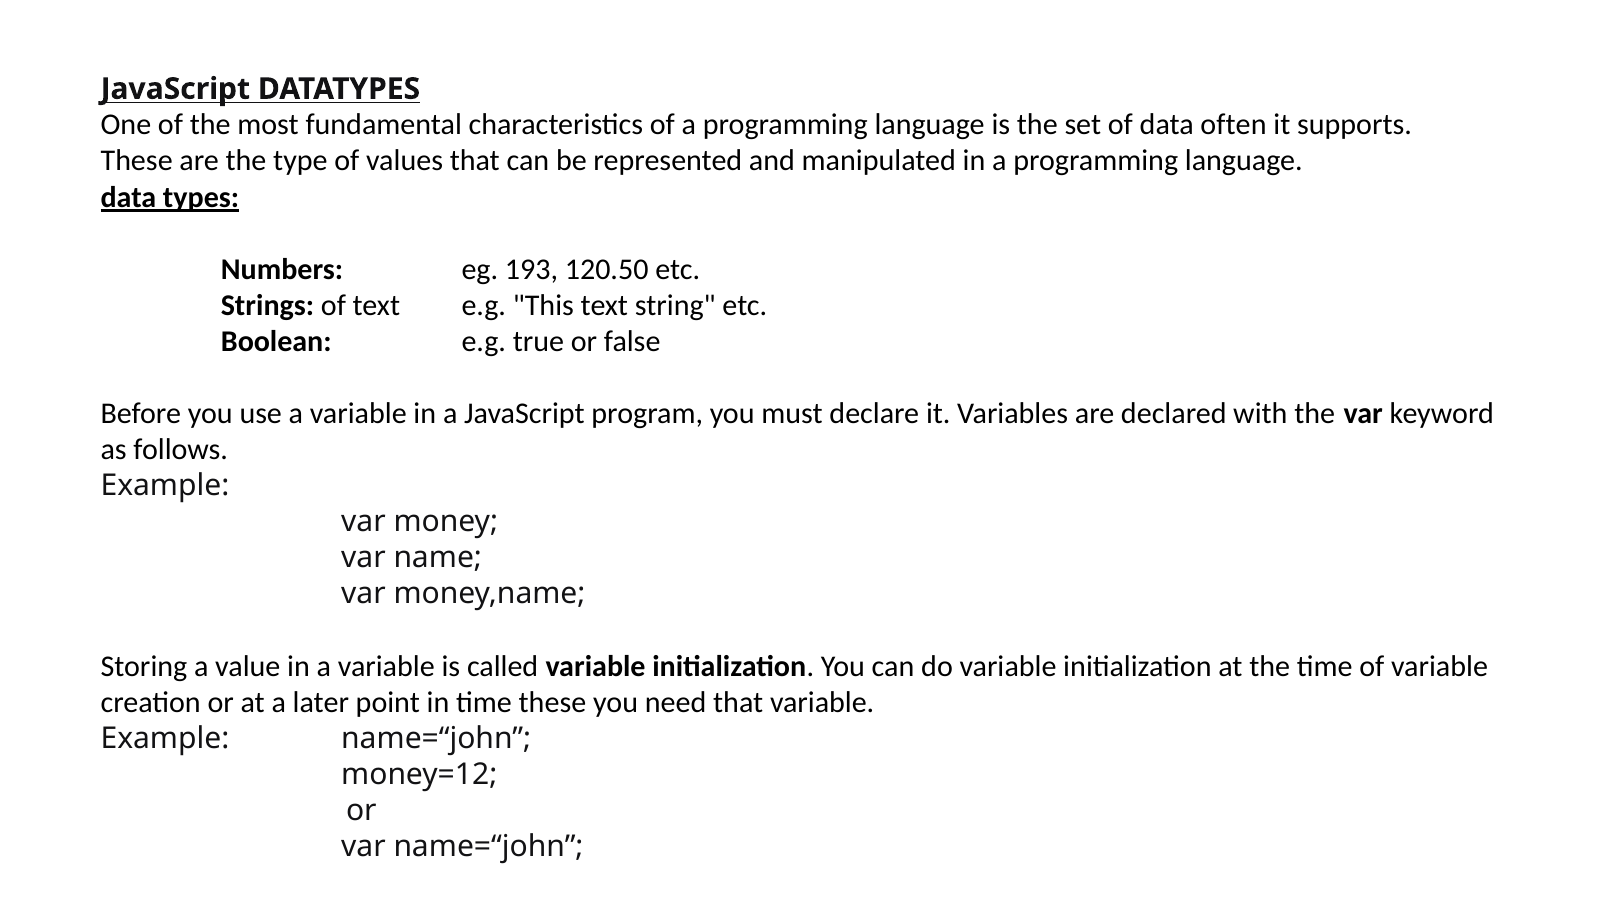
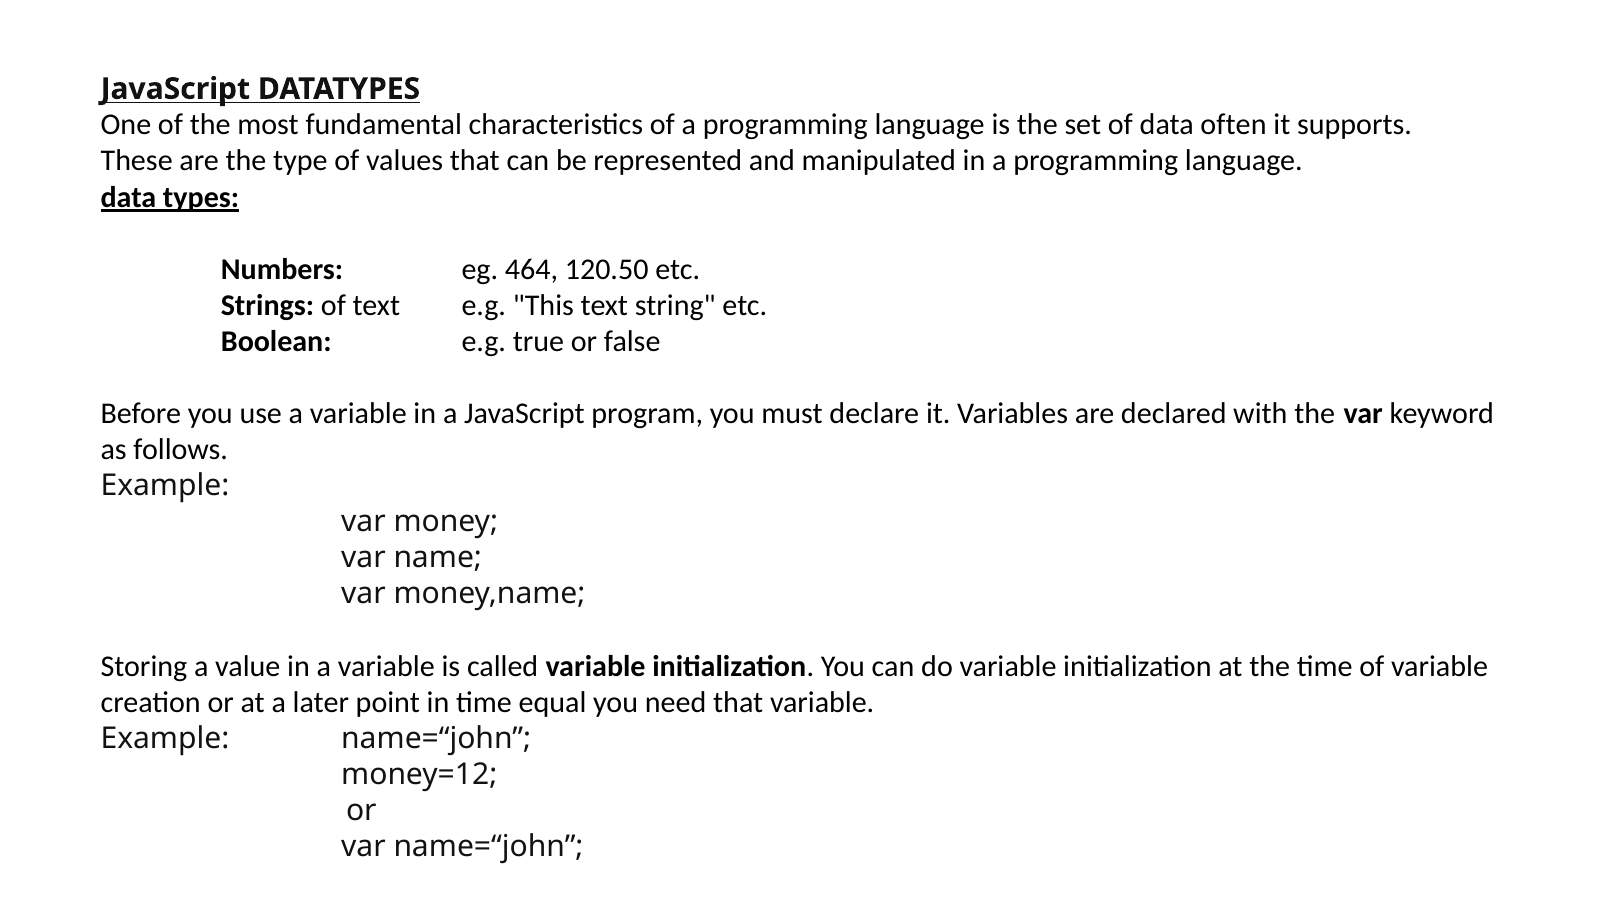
193: 193 -> 464 (532, 269)
time these: these -> equal (552, 702)
